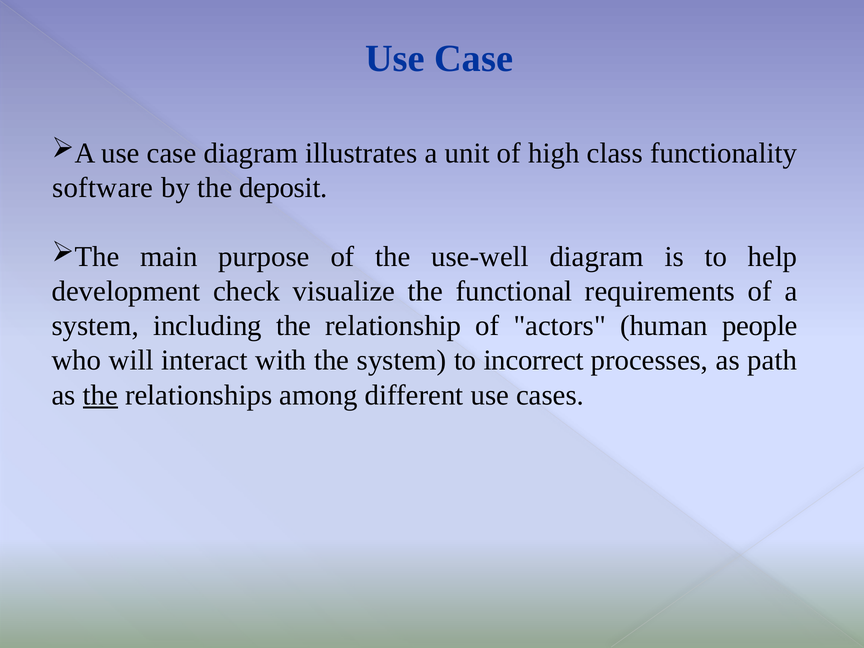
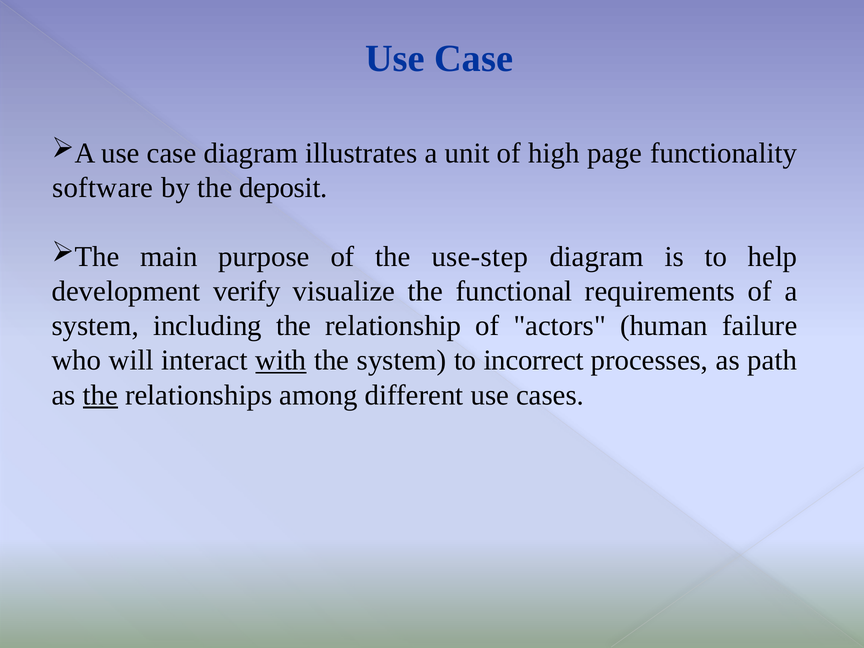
class: class -> page (615, 153)
use-well: use-well -> use-step (480, 257)
check: check -> verify (247, 291)
people: people -> failure (760, 326)
with underline: none -> present (281, 360)
